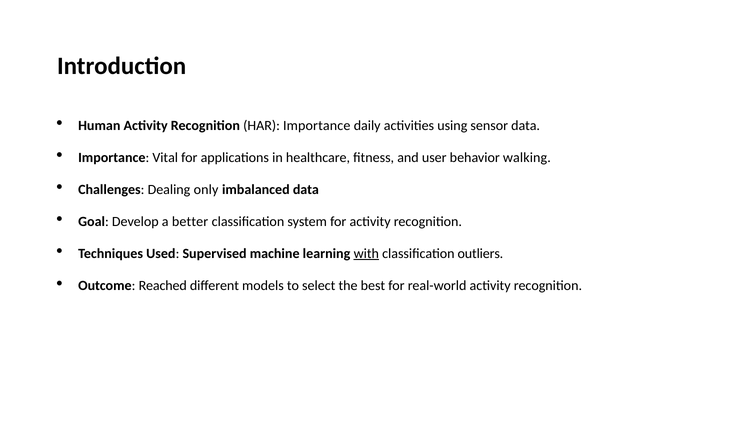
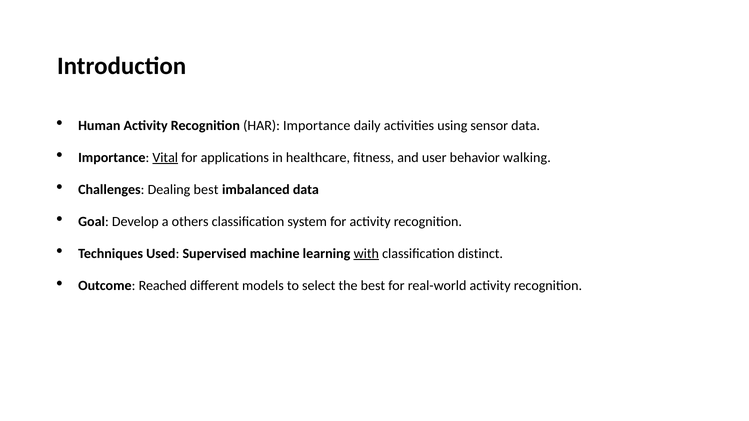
Vital underline: none -> present (165, 158)
Dealing only: only -> best (206, 190)
better: better -> others (190, 222)
outliers: outliers -> distinct (480, 254)
